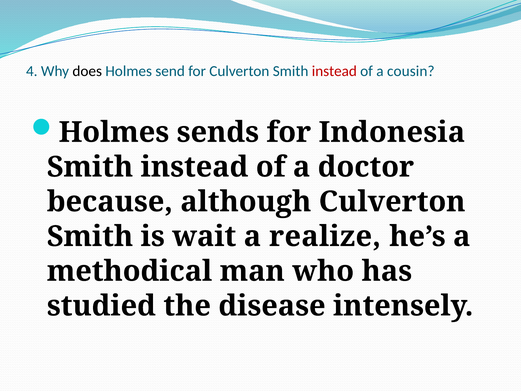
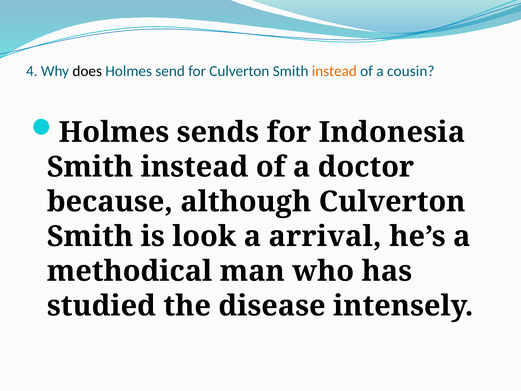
instead colour: red -> orange (334, 71)
wait: wait -> look (204, 236)
realize: realize -> arrival (325, 236)
